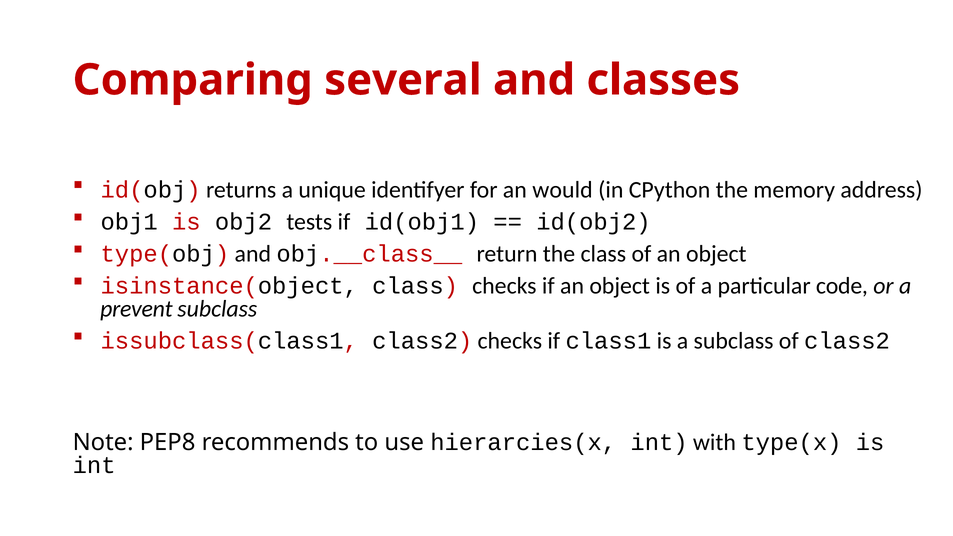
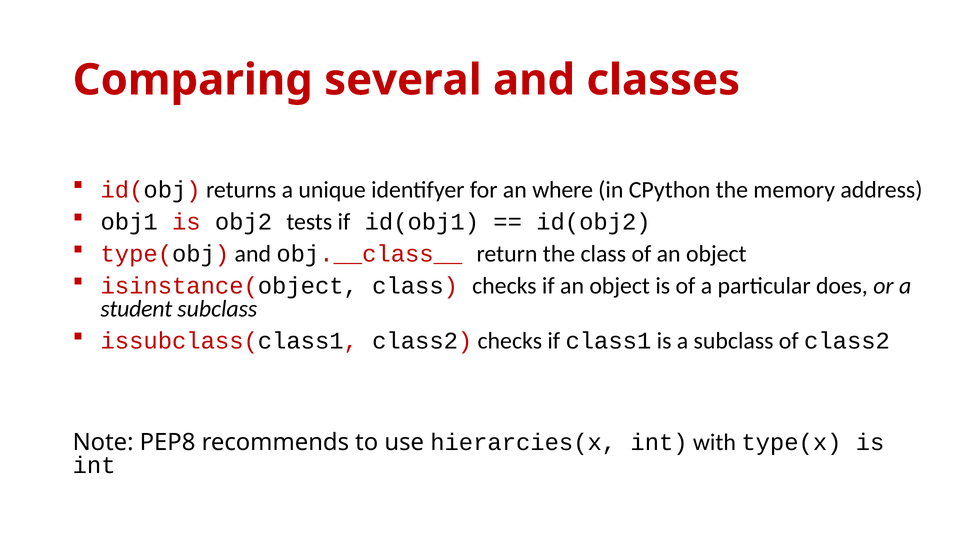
would: would -> where (563, 190)
code: code -> does (842, 286)
prevent: prevent -> student (136, 309)
